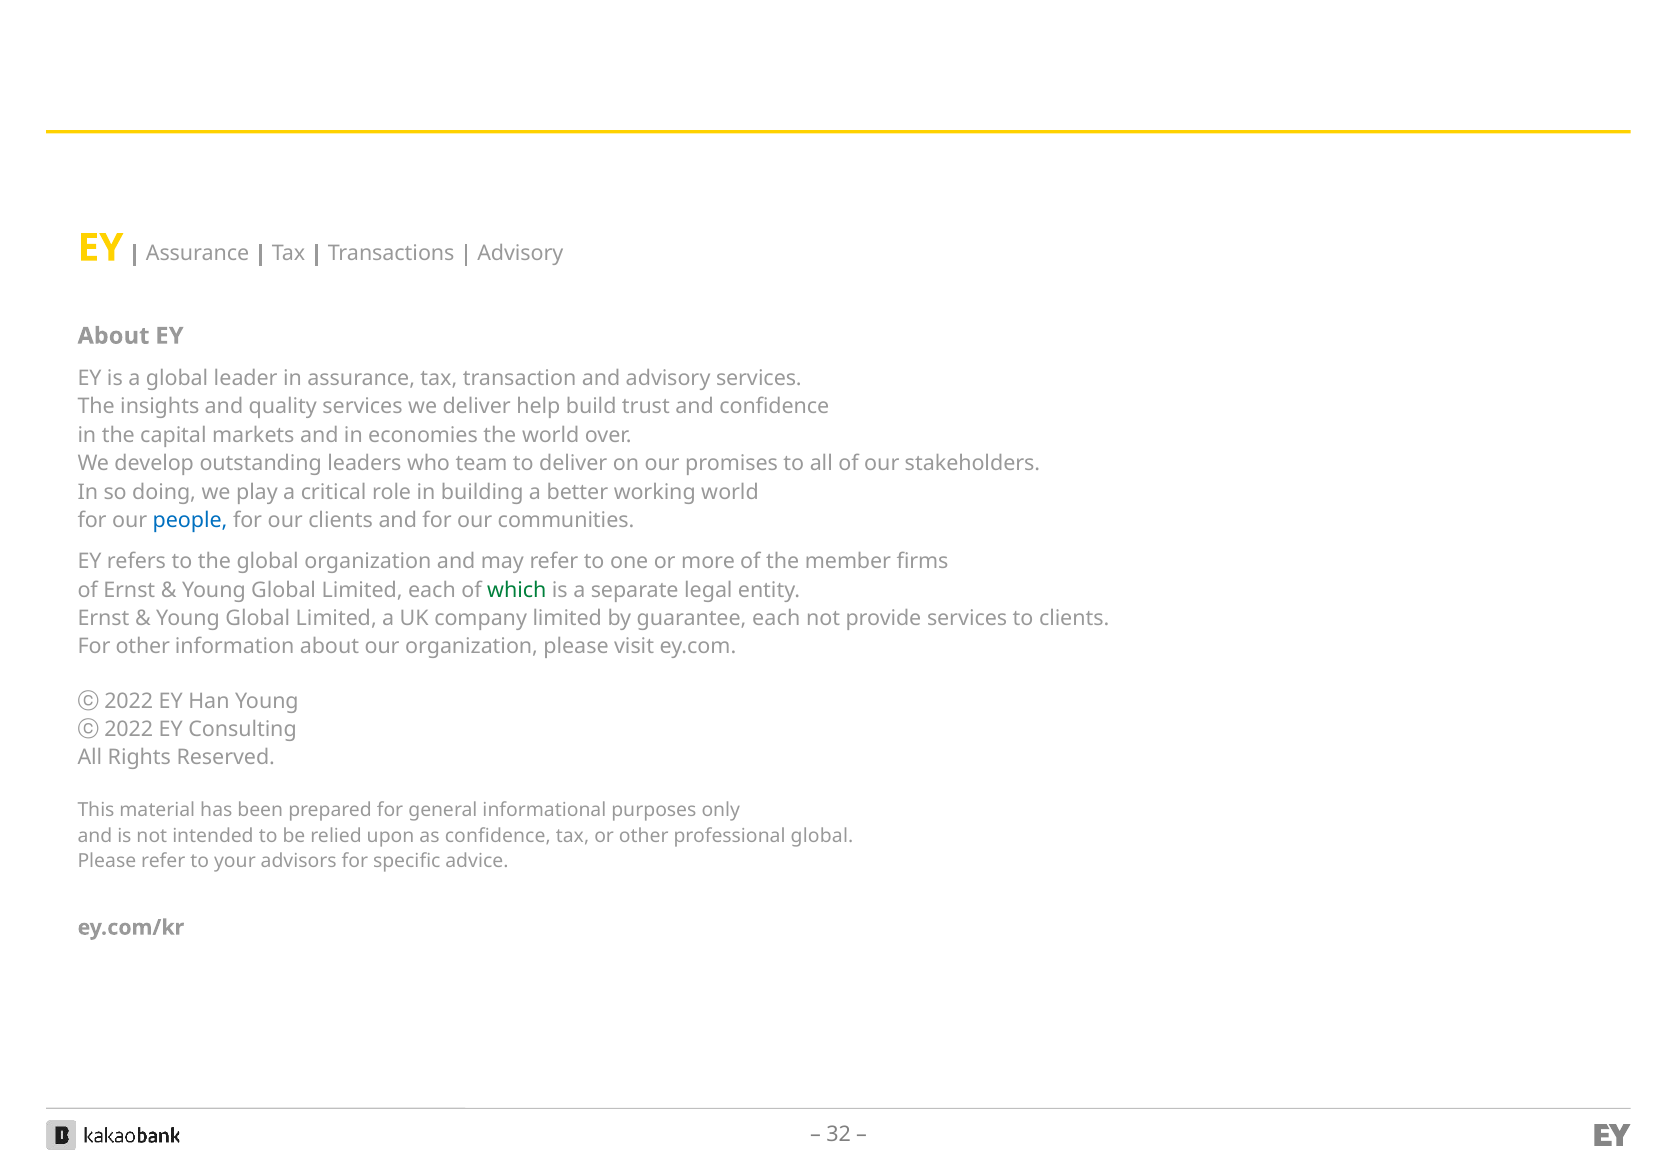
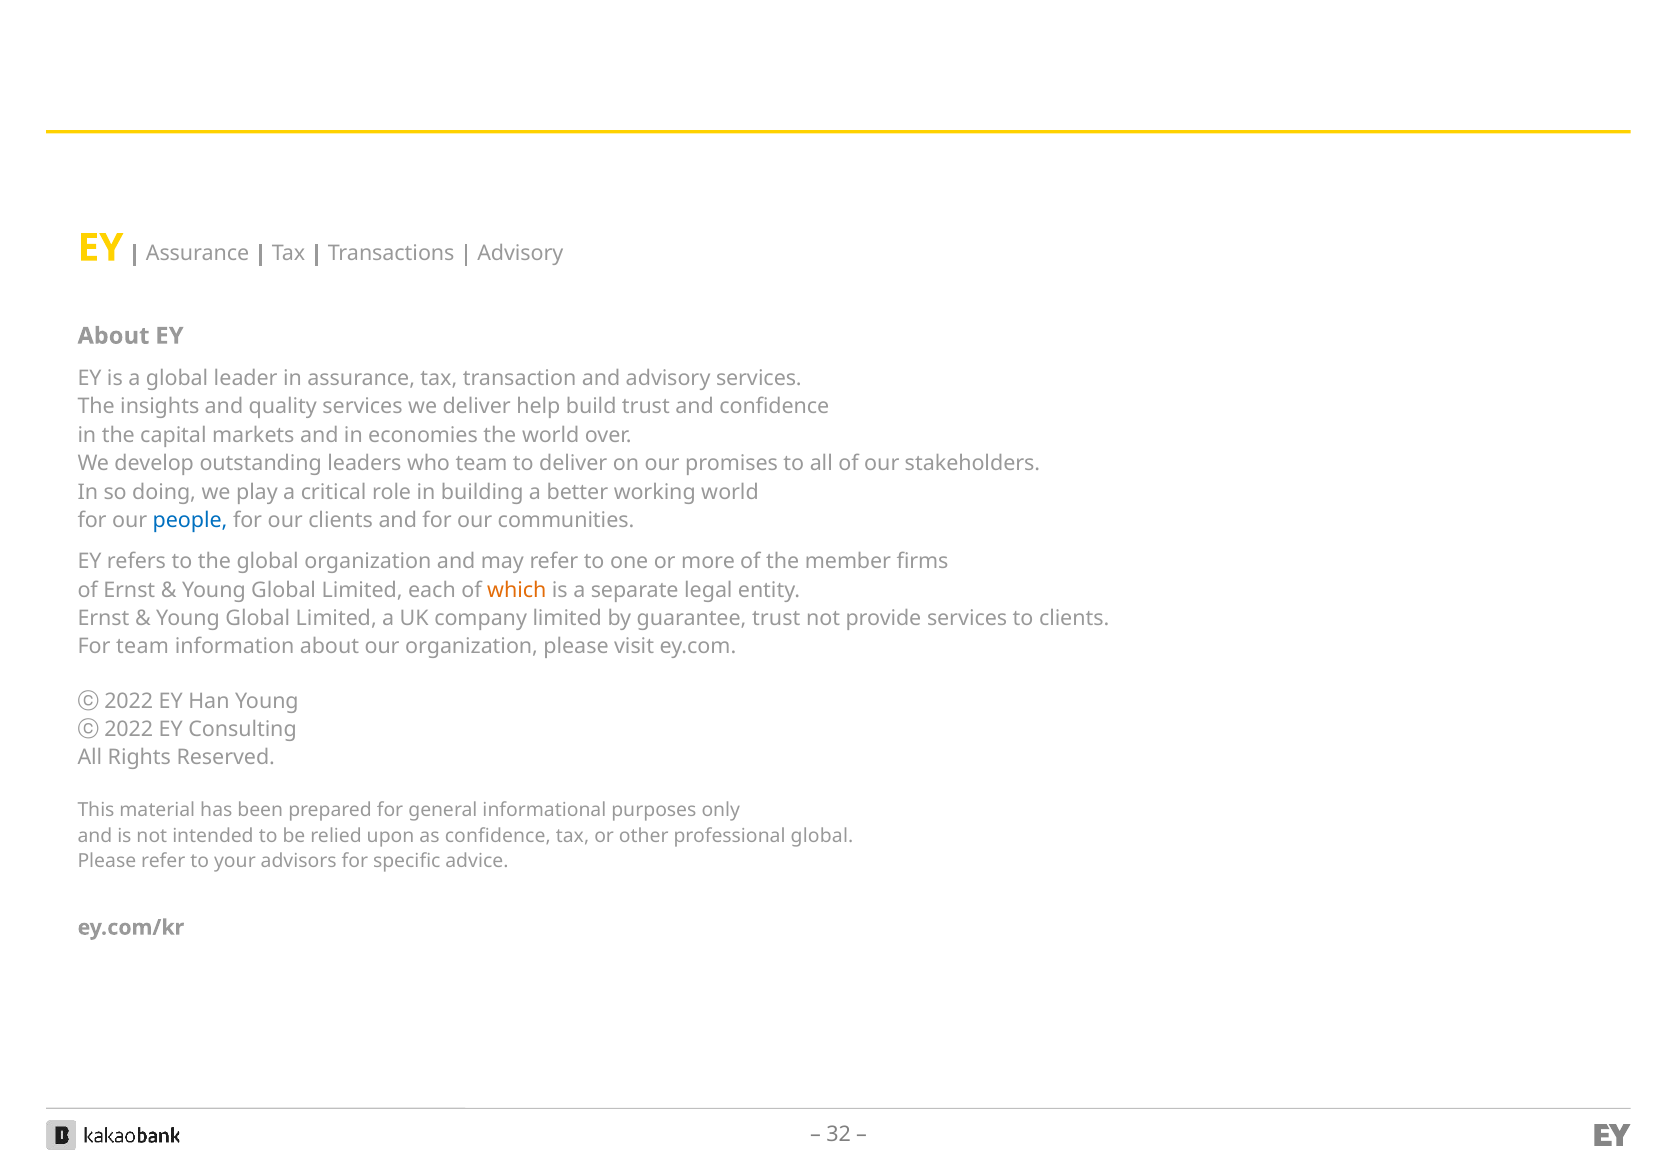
which colour: green -> orange (517, 590)
guarantee each: each -> trust (776, 618)
For other: other -> team (143, 647)
